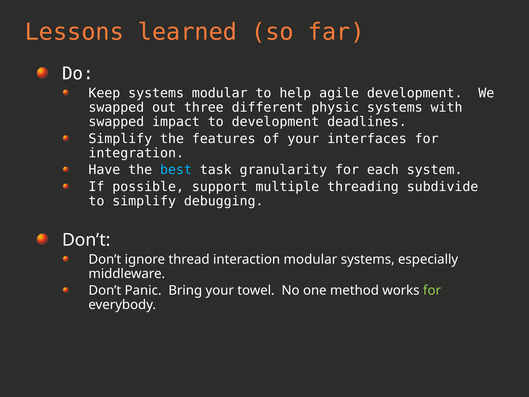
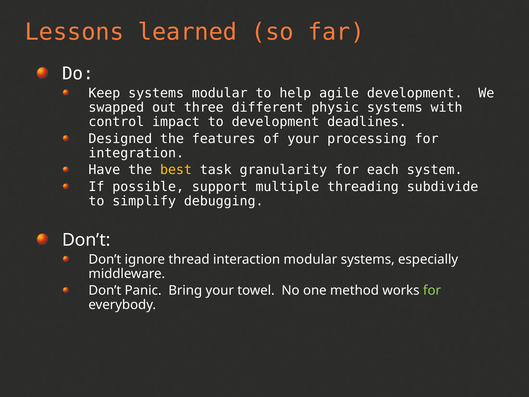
swapped: swapped -> control (116, 122)
Simplify: Simplify -> Designed (120, 139)
interfaces: interfaces -> processing (367, 139)
best colour: light blue -> yellow (176, 170)
